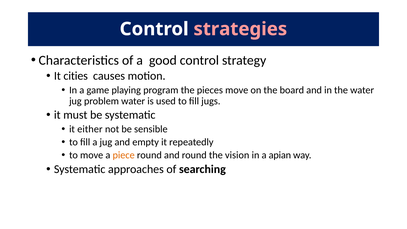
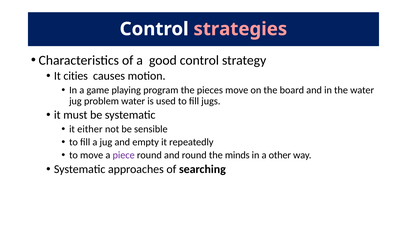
piece colour: orange -> purple (124, 155)
vision: vision -> minds (237, 155)
apian: apian -> other (280, 155)
